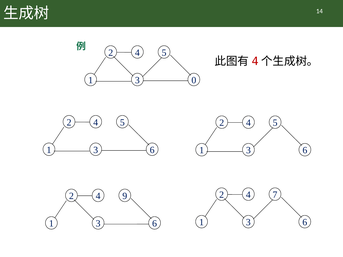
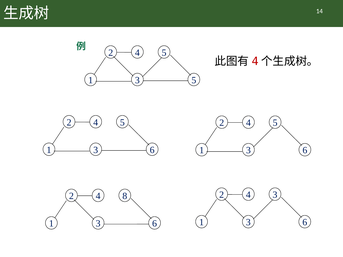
3 0: 0 -> 5 (194, 80)
4 7: 7 -> 3 (275, 195)
9: 9 -> 8 (125, 196)
